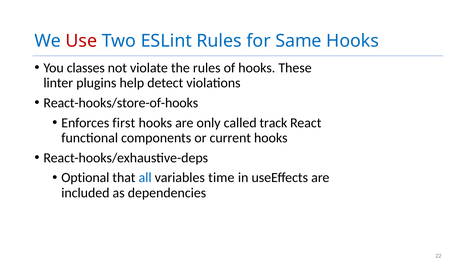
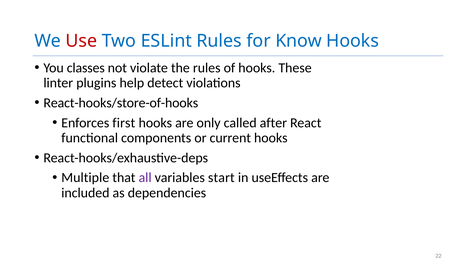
Same: Same -> Know (299, 41)
track: track -> after (273, 123)
Optional: Optional -> Multiple (85, 178)
all colour: blue -> purple (145, 178)
time: time -> start (221, 178)
